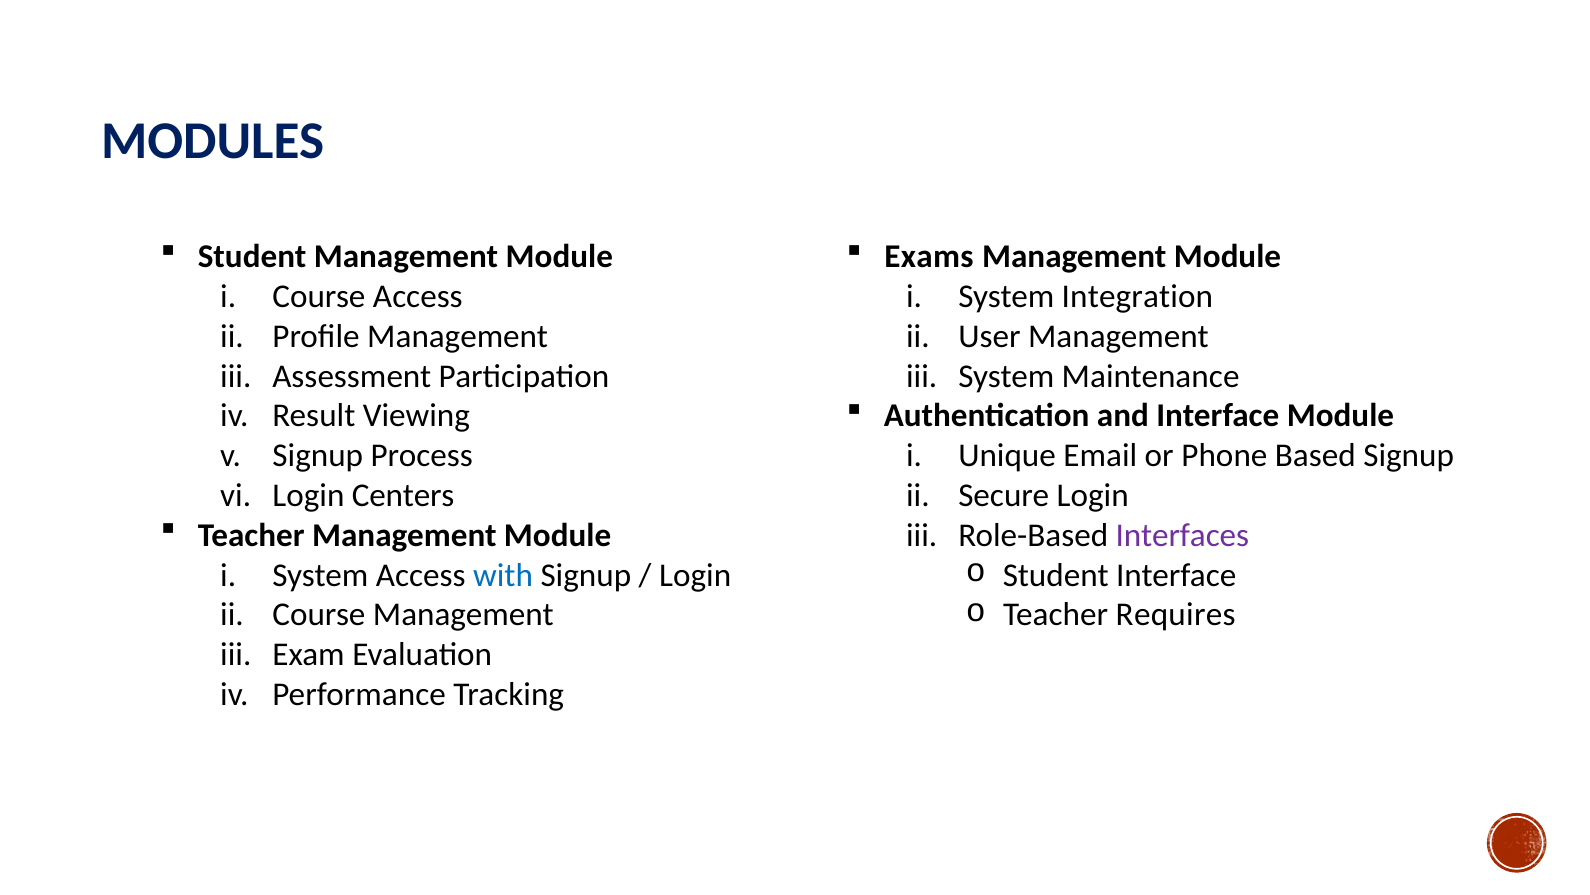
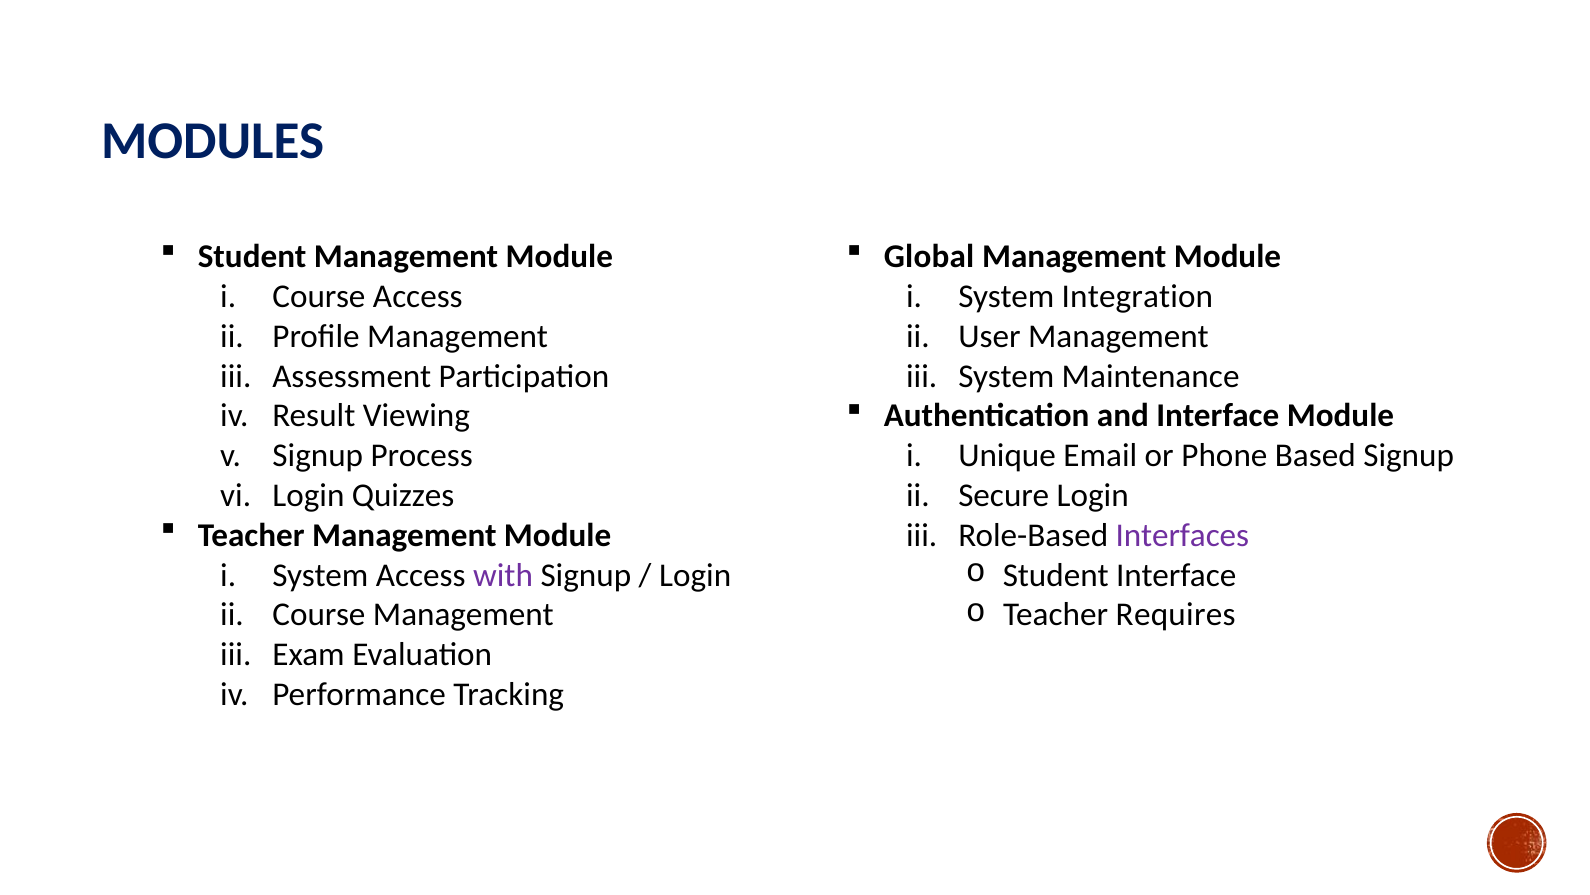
Exams: Exams -> Global (929, 257)
Centers: Centers -> Quizzes (403, 495)
with colour: blue -> purple (503, 575)
